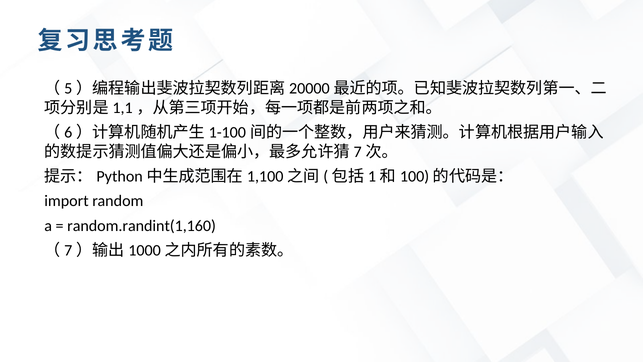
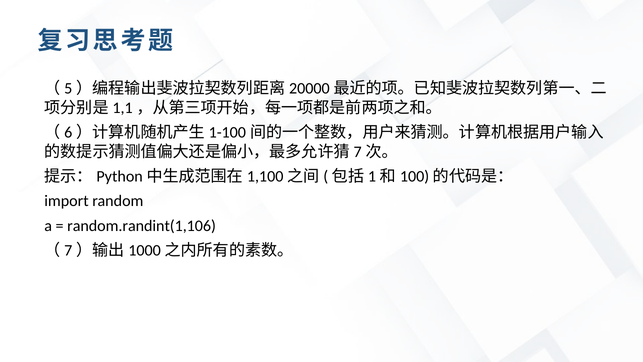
random.randint(1,160: random.randint(1,160 -> random.randint(1,106 (142, 226)
